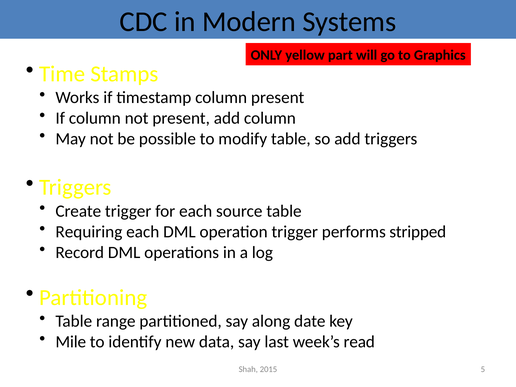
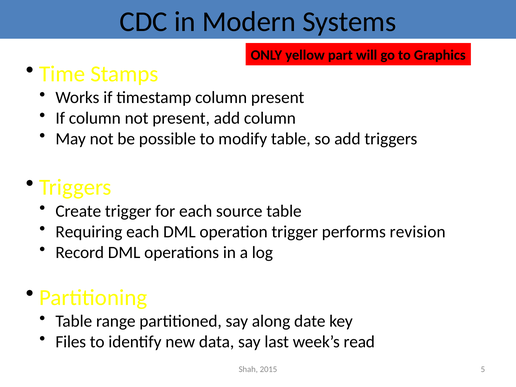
stripped: stripped -> revision (418, 232)
Mile: Mile -> Files (71, 342)
